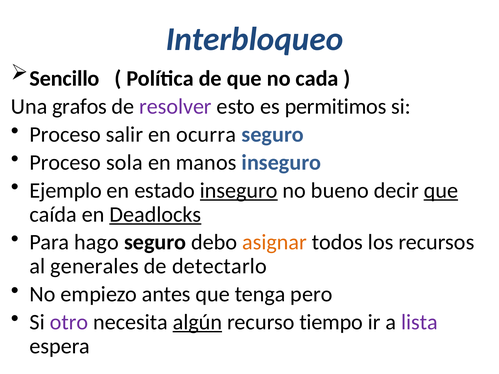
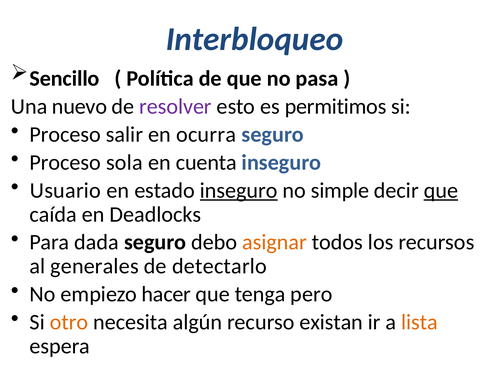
cada: cada -> pasa (317, 79)
grafos: grafos -> nuevo (79, 107)
manos: manos -> cuenta (206, 163)
Ejemplo: Ejemplo -> Usuario (65, 191)
bueno: bueno -> simple (340, 191)
Deadlocks underline: present -> none (155, 215)
hago: hago -> dada (96, 242)
antes: antes -> hacer (166, 294)
otro colour: purple -> orange (69, 322)
algún underline: present -> none (197, 322)
tiempo: tiempo -> existan (331, 322)
lista colour: purple -> orange (420, 322)
